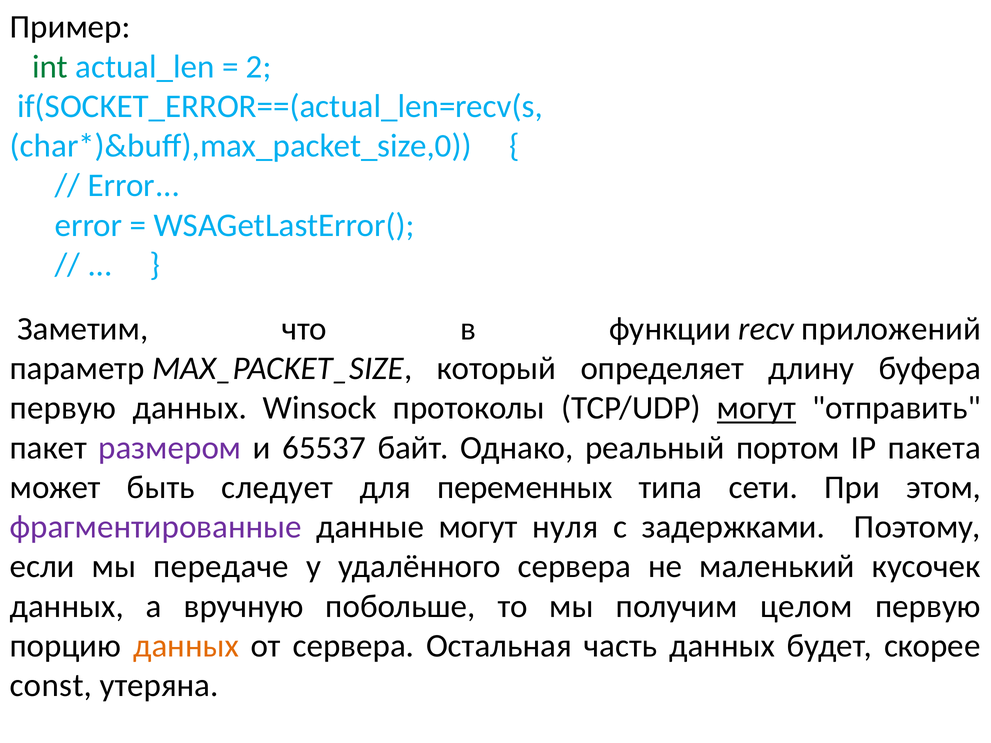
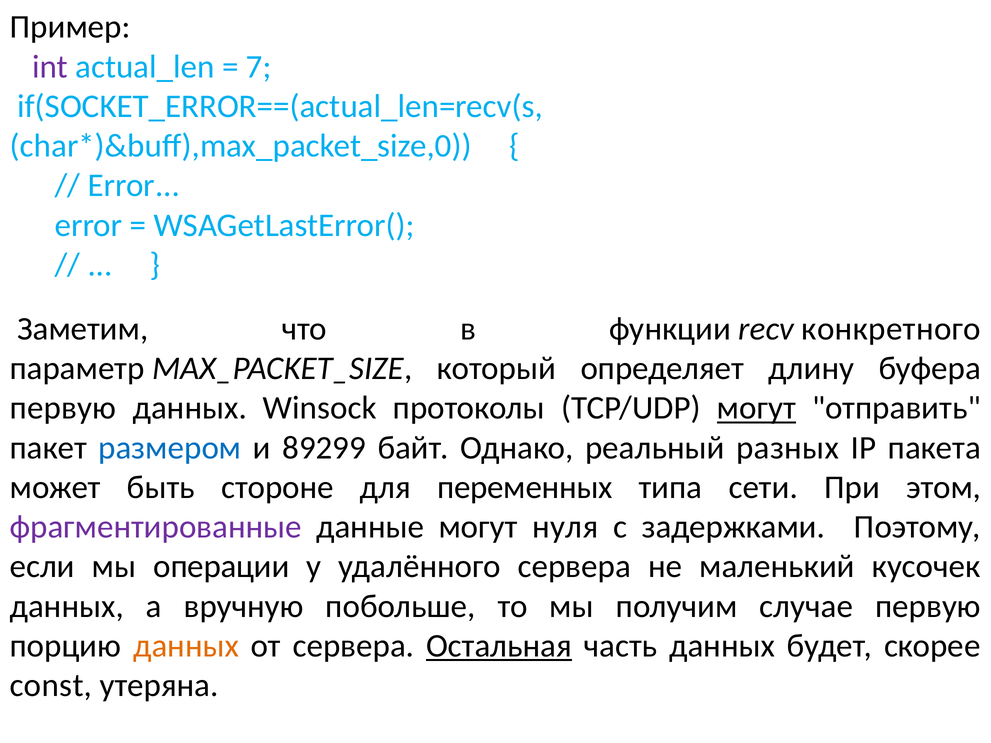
int colour: green -> purple (50, 67)
2: 2 -> 7 (259, 67)
приложений: приложений -> конкретного (891, 329)
размером colour: purple -> blue (170, 448)
65537: 65537 -> 89299 (324, 448)
портом: портом -> разных (788, 448)
следует: следует -> стороне (277, 487)
передаче: передаче -> операции (221, 567)
целом: целом -> случае (806, 606)
Остальная underline: none -> present (499, 646)
